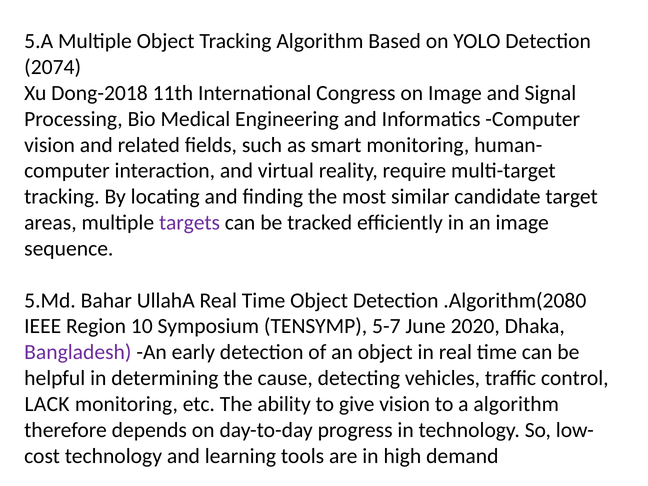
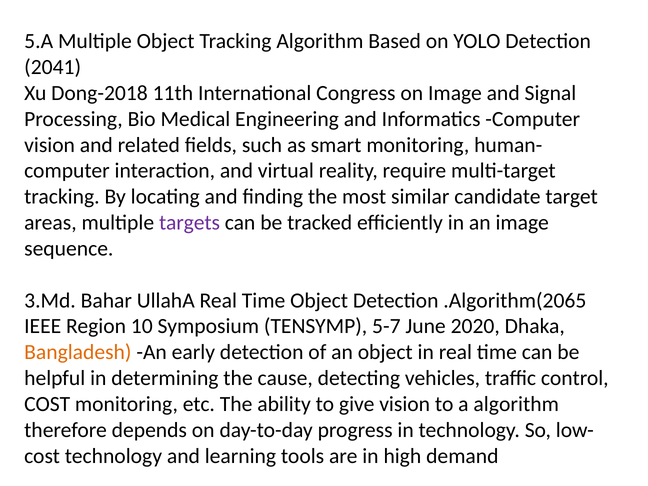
2074: 2074 -> 2041 (53, 67)
5.Md: 5.Md -> 3.Md (50, 300)
.Algorithm(2080: .Algorithm(2080 -> .Algorithm(2065 (515, 300)
Bangladesh colour: purple -> orange (78, 352)
LACK: LACK -> COST (47, 404)
